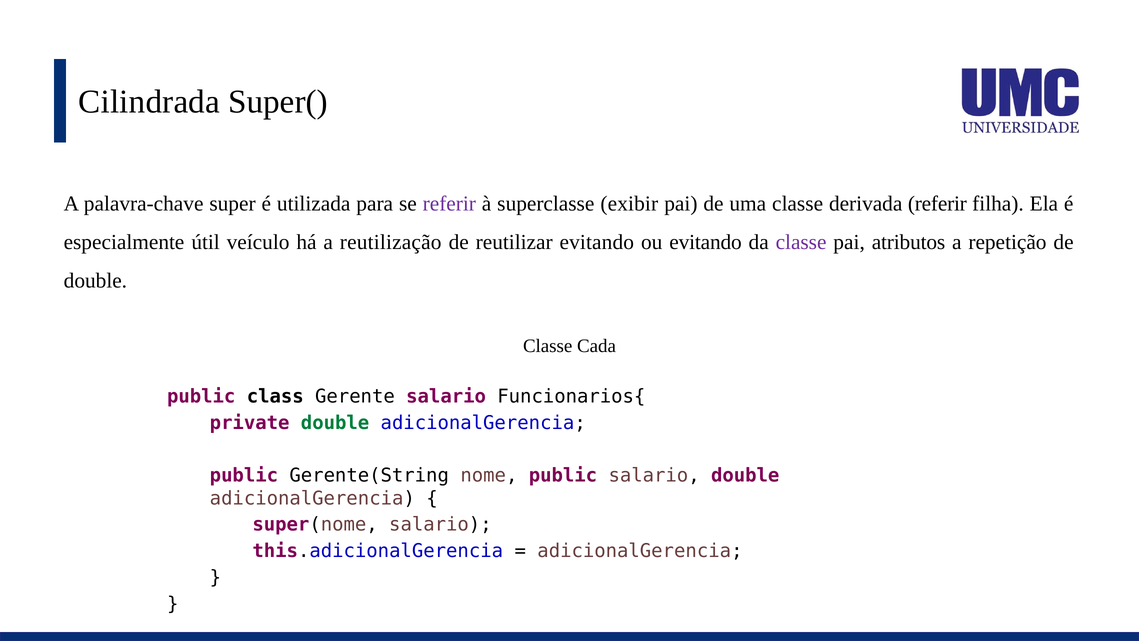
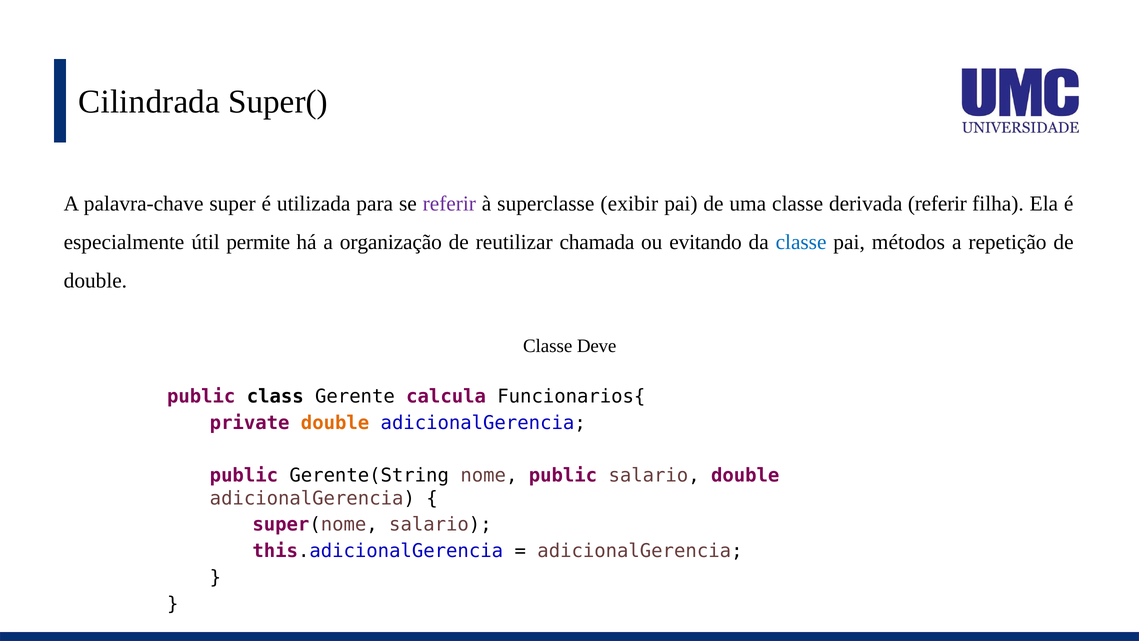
veículo: veículo -> permite (258, 242)
reutilização: reutilização -> organização (391, 242)
reutilizar evitando: evitando -> chamada (597, 242)
classe colour: purple -> blue (801, 242)
atributos: atributos -> métodos (908, 242)
Cada: Cada -> Deve (597, 346)
Gerente salario: salario -> calcula (446, 396)
double colour: green -> orange (335, 423)
